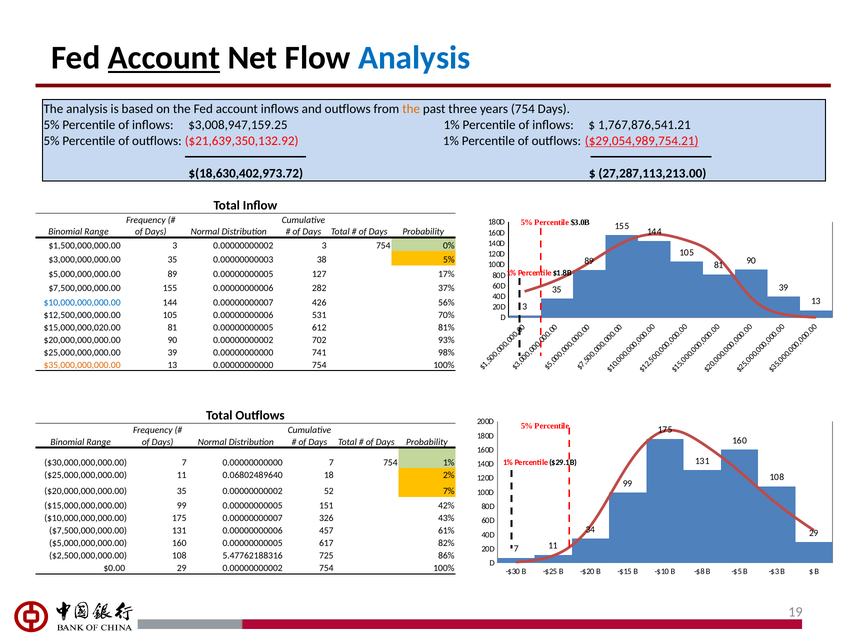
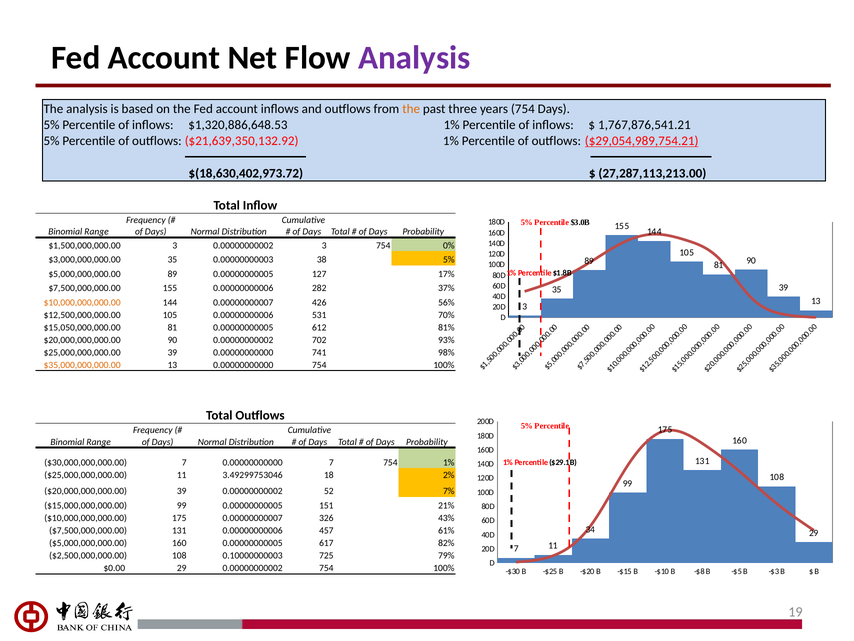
Account underline: present -> none (164, 58)
Analysis colour: blue -> purple (414, 58)
$3,008,947,159.25: $3,008,947,159.25 -> $1,320,886,648.53 (238, 125)
$10,000,000,000.00 colour: blue -> orange (82, 302)
$15,000,000,020.00: $15,000,000,020.00 -> $15,050,000,000.00 (82, 327)
0.06802489640: 0.06802489640 -> 3.49299753046 (253, 475)
$20,000,000,000.00 35: 35 -> 39 (182, 491)
42%: 42% -> 21% (446, 505)
5.47762188316: 5.47762188316 -> 0.10000000003 (253, 555)
86%: 86% -> 79% (446, 555)
